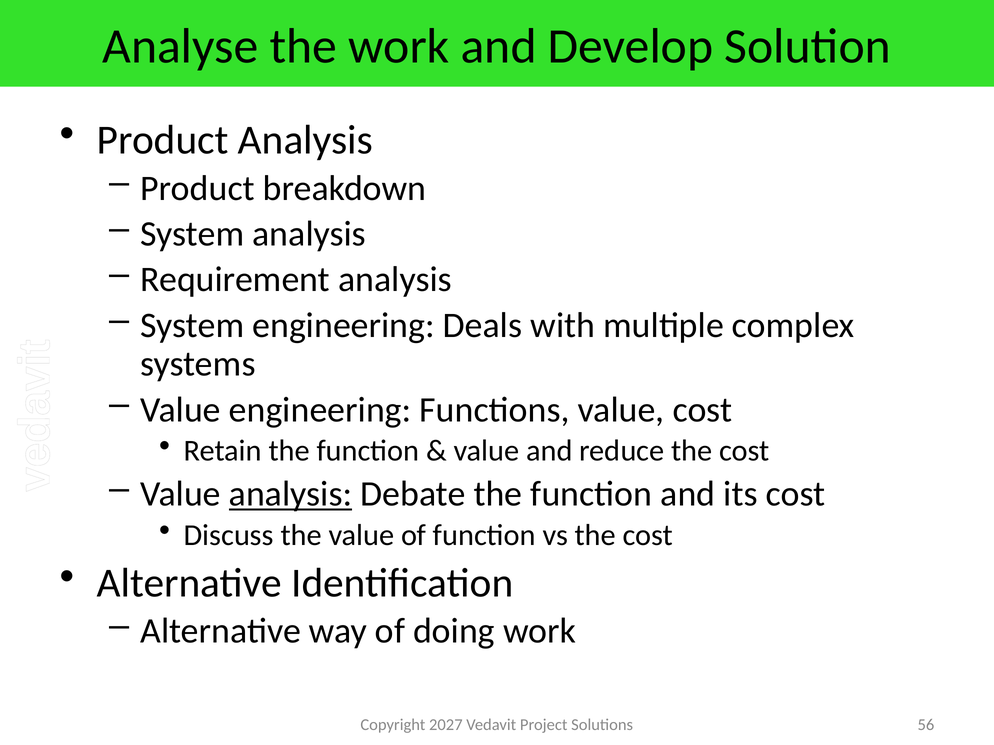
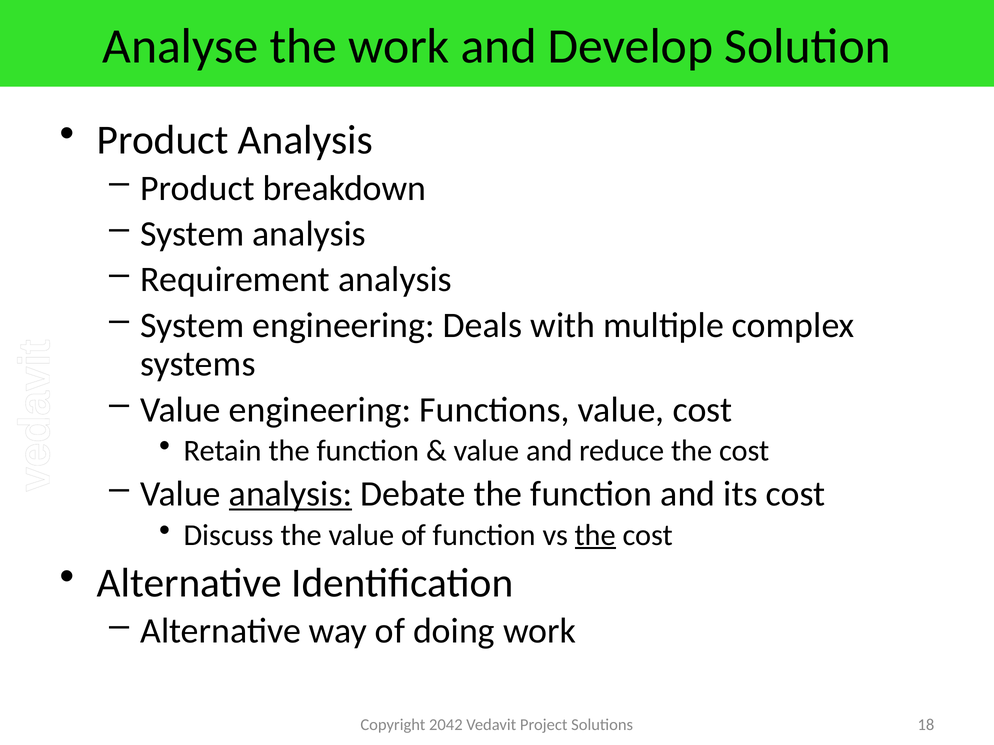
the underline: none -> present (595, 535)
2027: 2027 -> 2042 (446, 725)
56: 56 -> 18 (926, 725)
